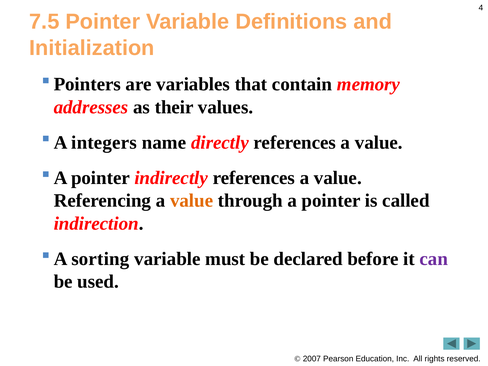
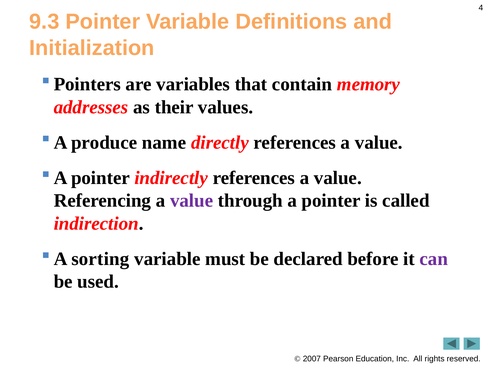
7.5: 7.5 -> 9.3 (44, 22)
integers: integers -> produce (104, 142)
value colour: orange -> purple (192, 201)
